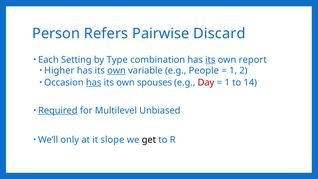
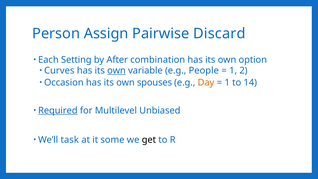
Refers: Refers -> Assign (106, 33)
Type: Type -> After (117, 60)
its underline: present -> none (210, 60)
report: report -> option (253, 60)
Higher: Higher -> Curves (59, 70)
has underline: present -> none (94, 82)
Day colour: red -> orange (206, 82)
only: only -> task (70, 140)
slope: slope -> some (112, 140)
